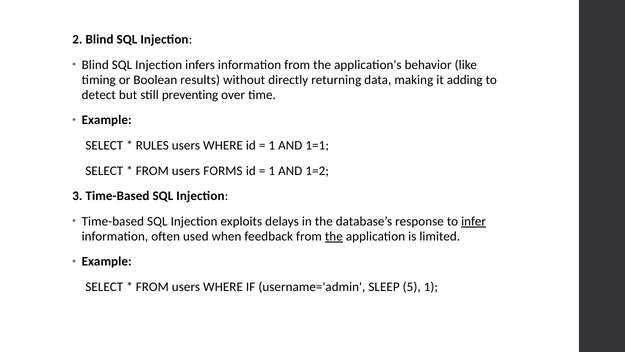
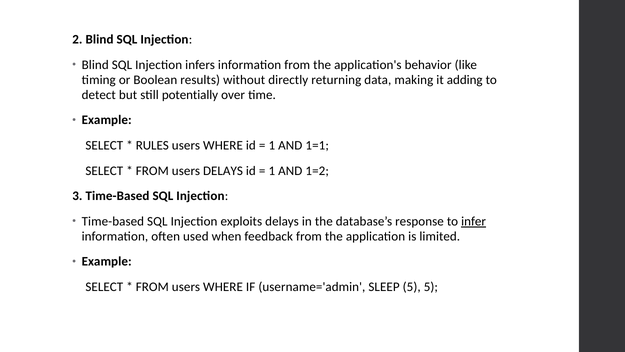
preventing: preventing -> potentially (190, 95)
users FORMS: FORMS -> DELAYS (223, 171)
the underline: present -> none (334, 236)
5 1: 1 -> 5 (431, 287)
